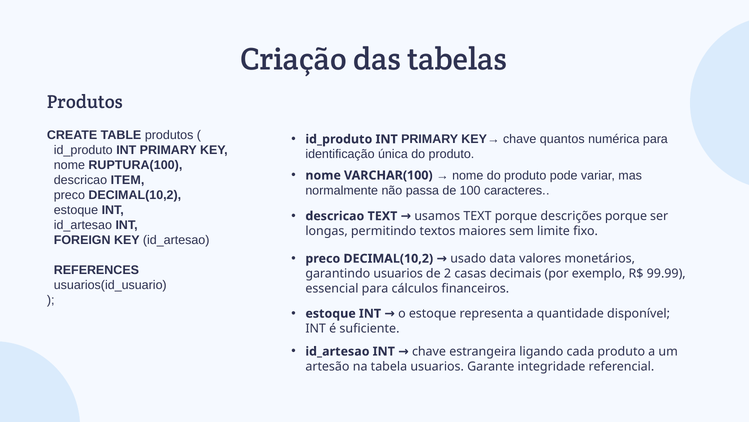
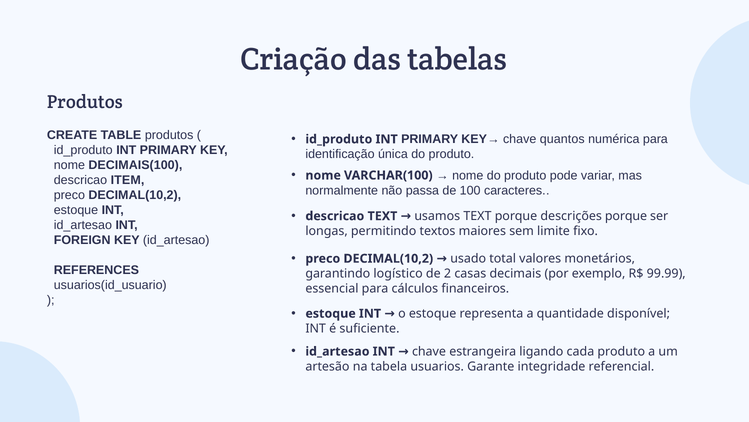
RUPTURA(100: RUPTURA(100 -> DECIMAIS(100 (135, 165)
data: data -> total (503, 258)
garantindo usuarios: usuarios -> logístico (398, 273)
